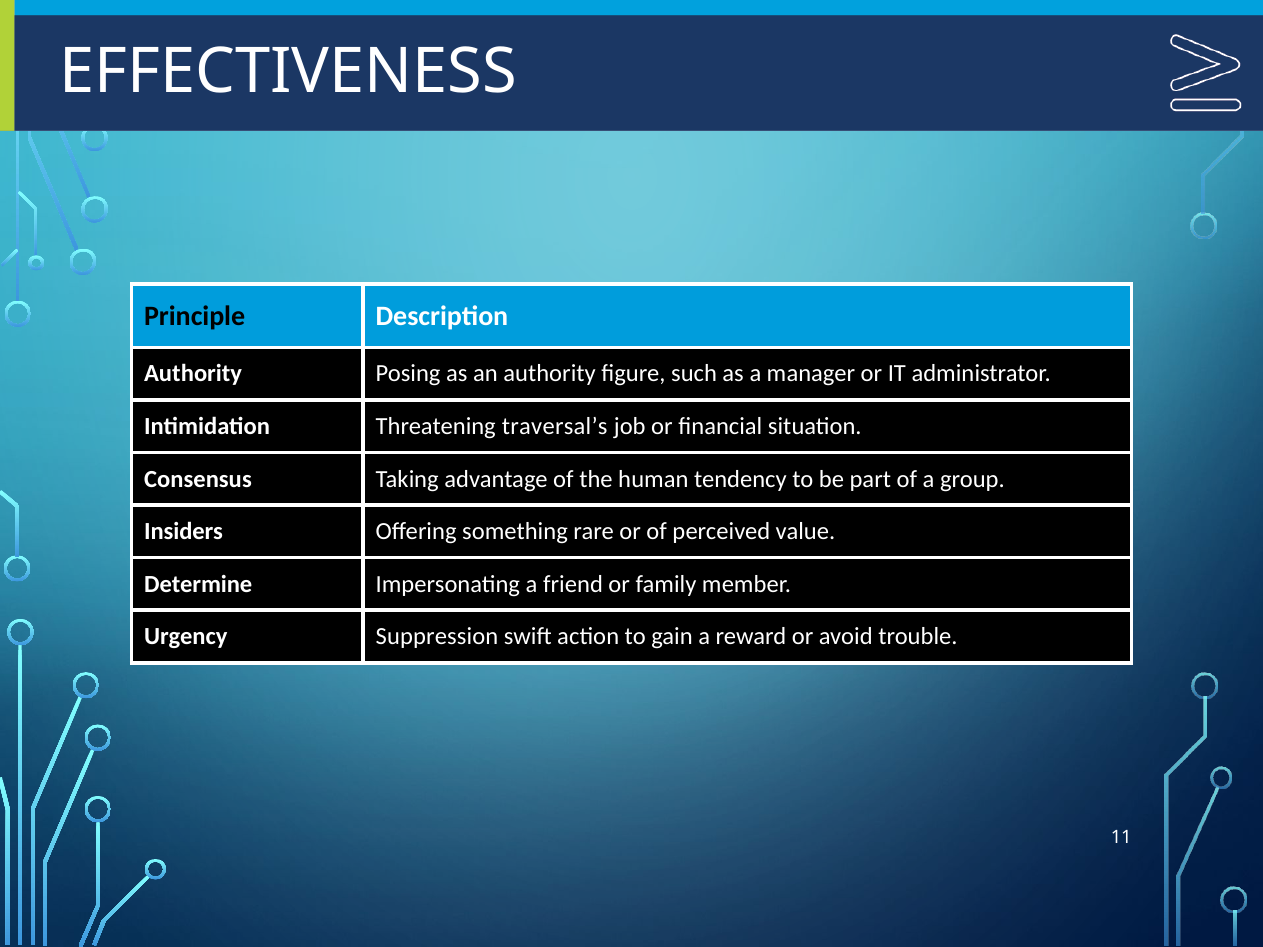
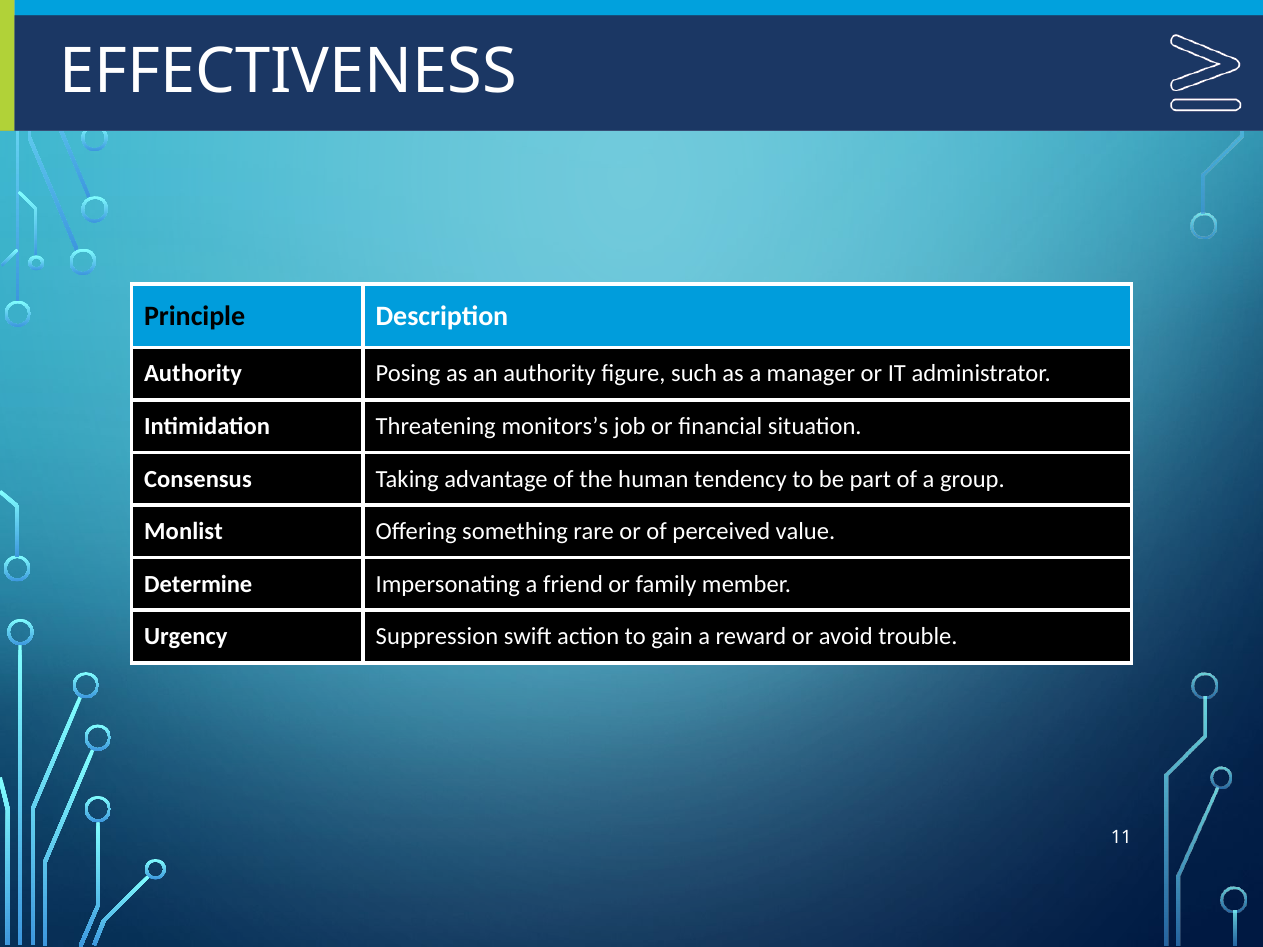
traversal’s: traversal’s -> monitors’s (555, 427)
Insiders: Insiders -> Monlist (184, 532)
